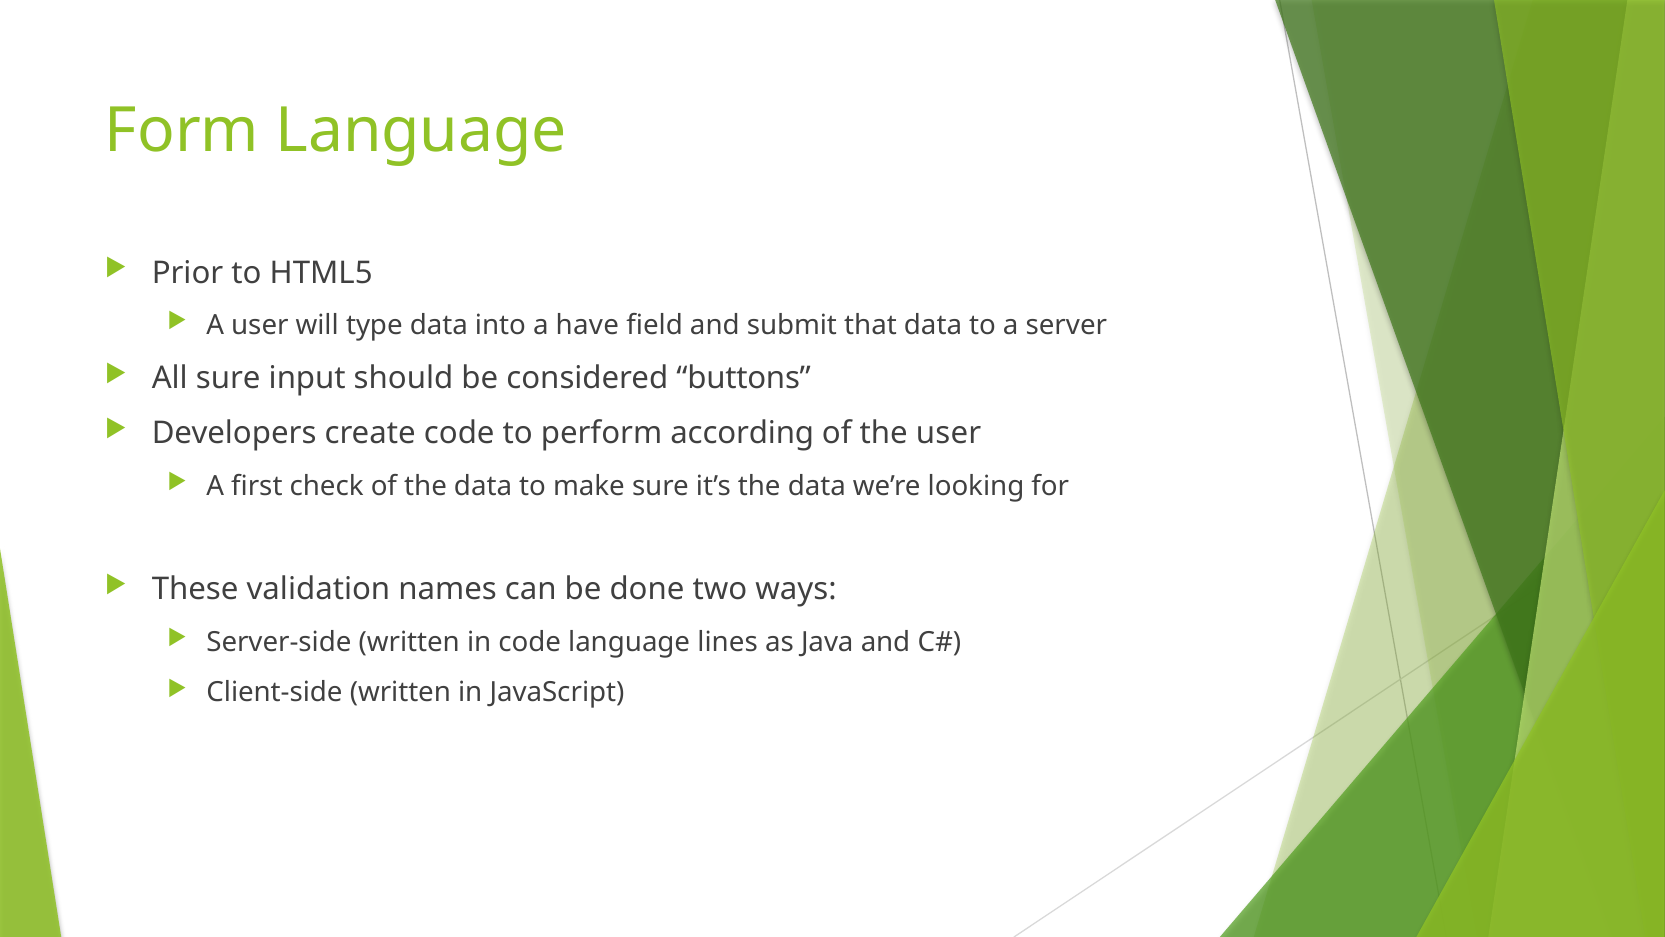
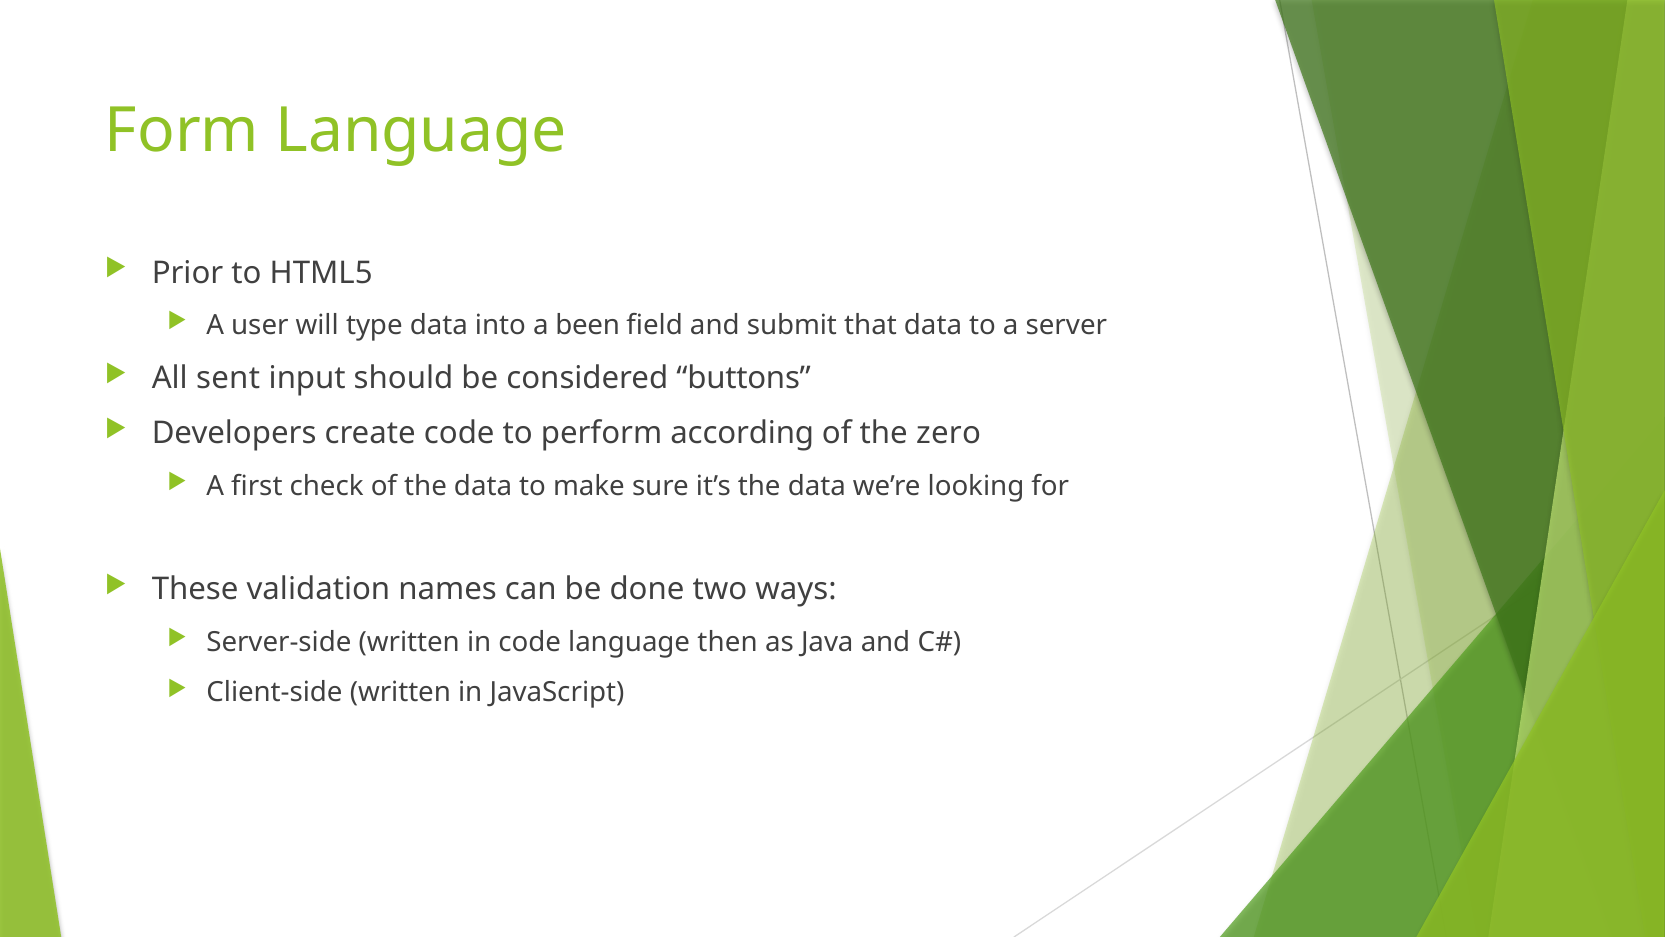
have: have -> been (588, 325)
All sure: sure -> sent (228, 378)
the user: user -> zero (949, 433)
lines: lines -> then (728, 642)
